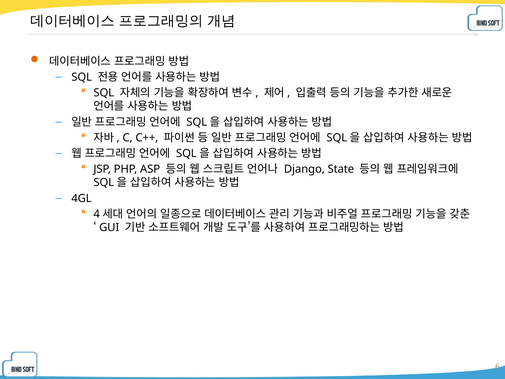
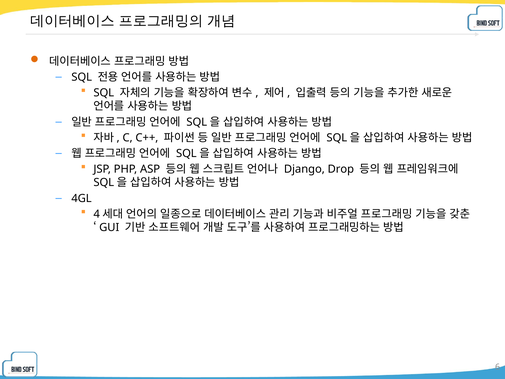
State: State -> Drop (341, 169)
